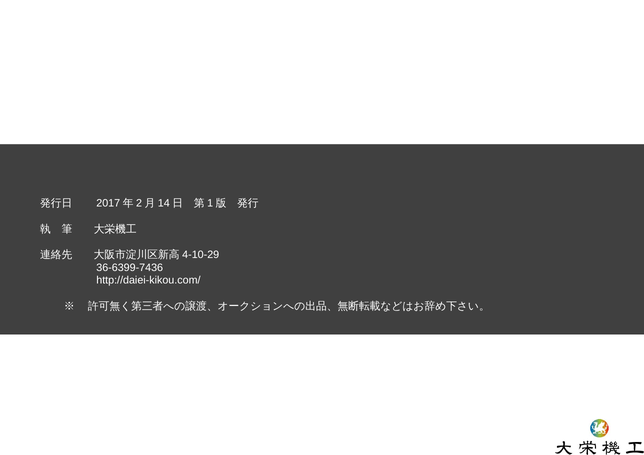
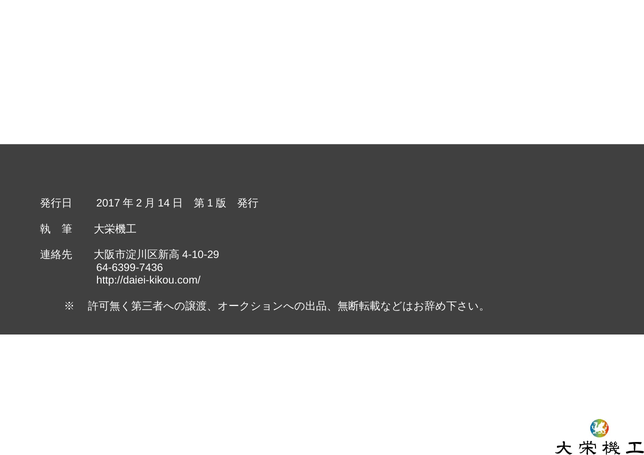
36-6399-7436: 36-6399-7436 -> 64-6399-7436 (130, 268)
